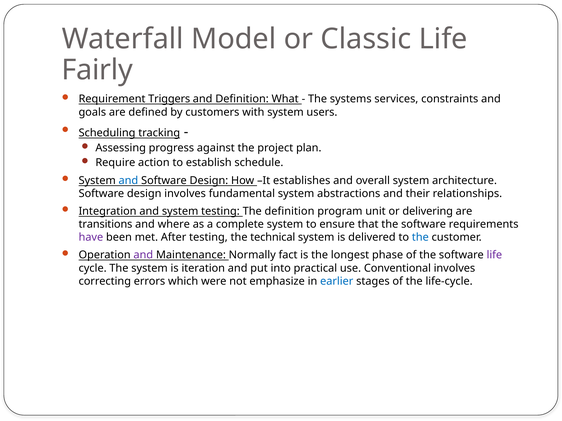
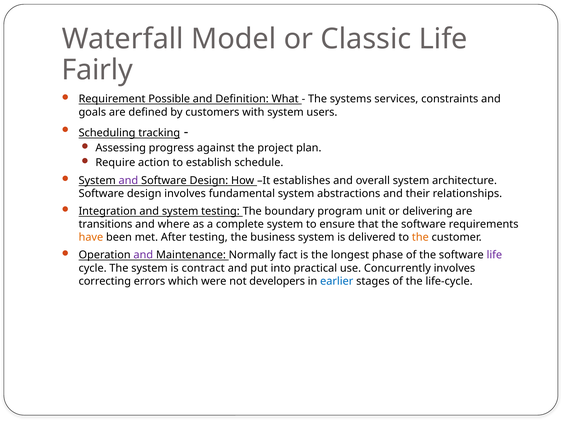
Triggers: Triggers -> Possible (169, 99)
and colour: blue -> purple (128, 181)
The definition: definition -> boundary (289, 211)
have colour: purple -> orange (91, 238)
technical: technical -> business (273, 238)
the colour: blue -> orange (420, 238)
iteration: iteration -> contract (203, 268)
Conventional: Conventional -> Concurrently (397, 268)
emphasize: emphasize -> developers (277, 282)
